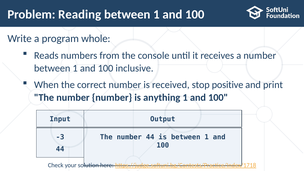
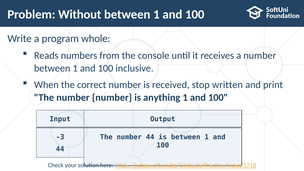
Reading: Reading -> Without (80, 14)
positive: positive -> written (227, 85)
